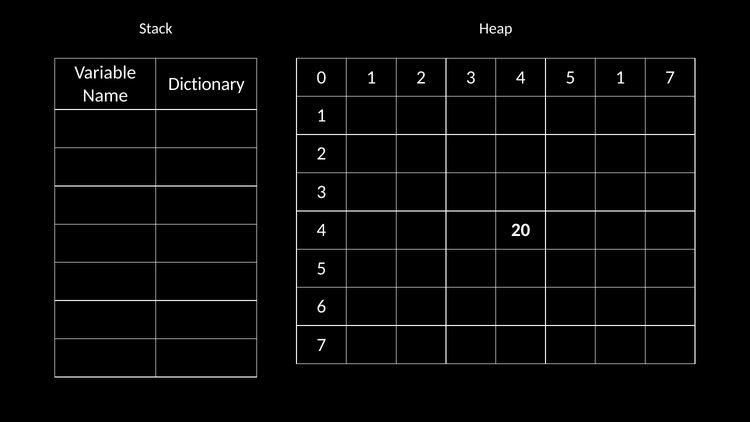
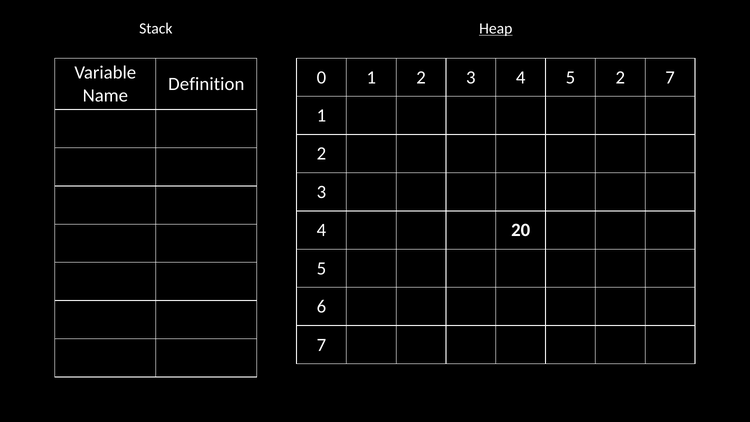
Heap underline: none -> present (496, 29)
Dictionary: Dictionary -> Definition (206, 84)
5 1: 1 -> 2 (620, 77)
